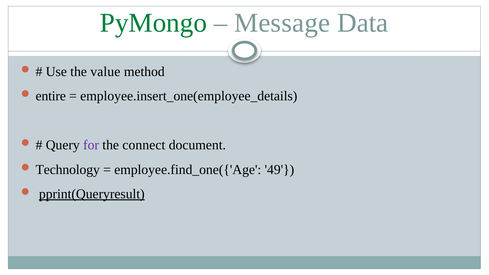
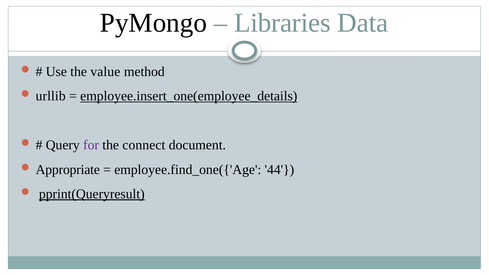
PyMongo colour: green -> black (154, 23)
Message: Message -> Libraries (282, 23)
entire: entire -> urllib (51, 96)
employee.insert_one(employee_details underline: none -> present (189, 96)
Technology: Technology -> Appropriate (68, 170)
49: 49 -> 44 (279, 170)
